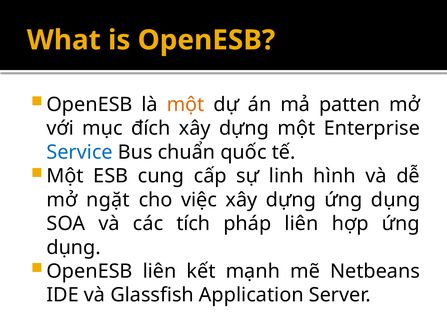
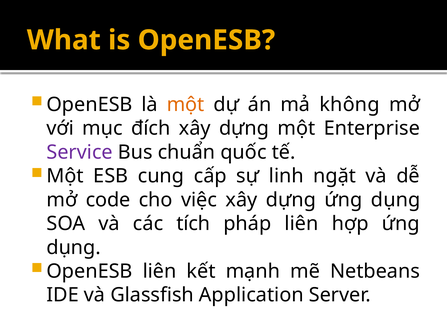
patten: patten -> không (350, 105)
Service colour: blue -> purple (80, 152)
hình: hình -> ngặt (335, 176)
ngặt: ngặt -> code (108, 200)
